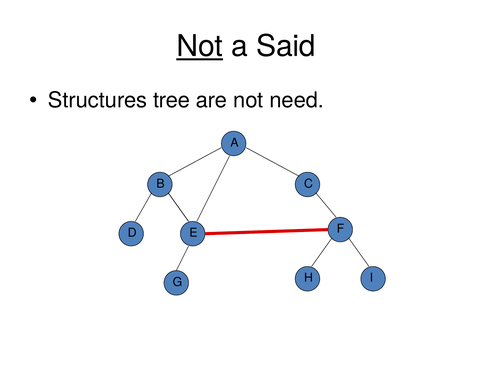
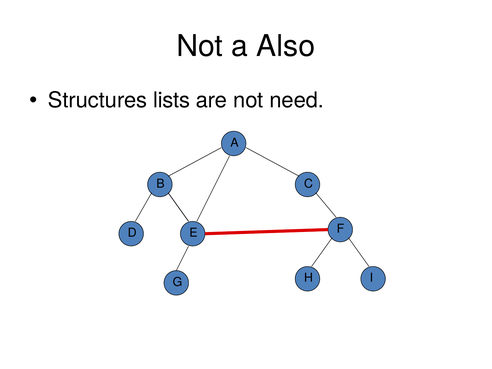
Not underline: present -> none (200, 46)
Said: Said -> Also (286, 46)
tree: tree -> lists (172, 100)
